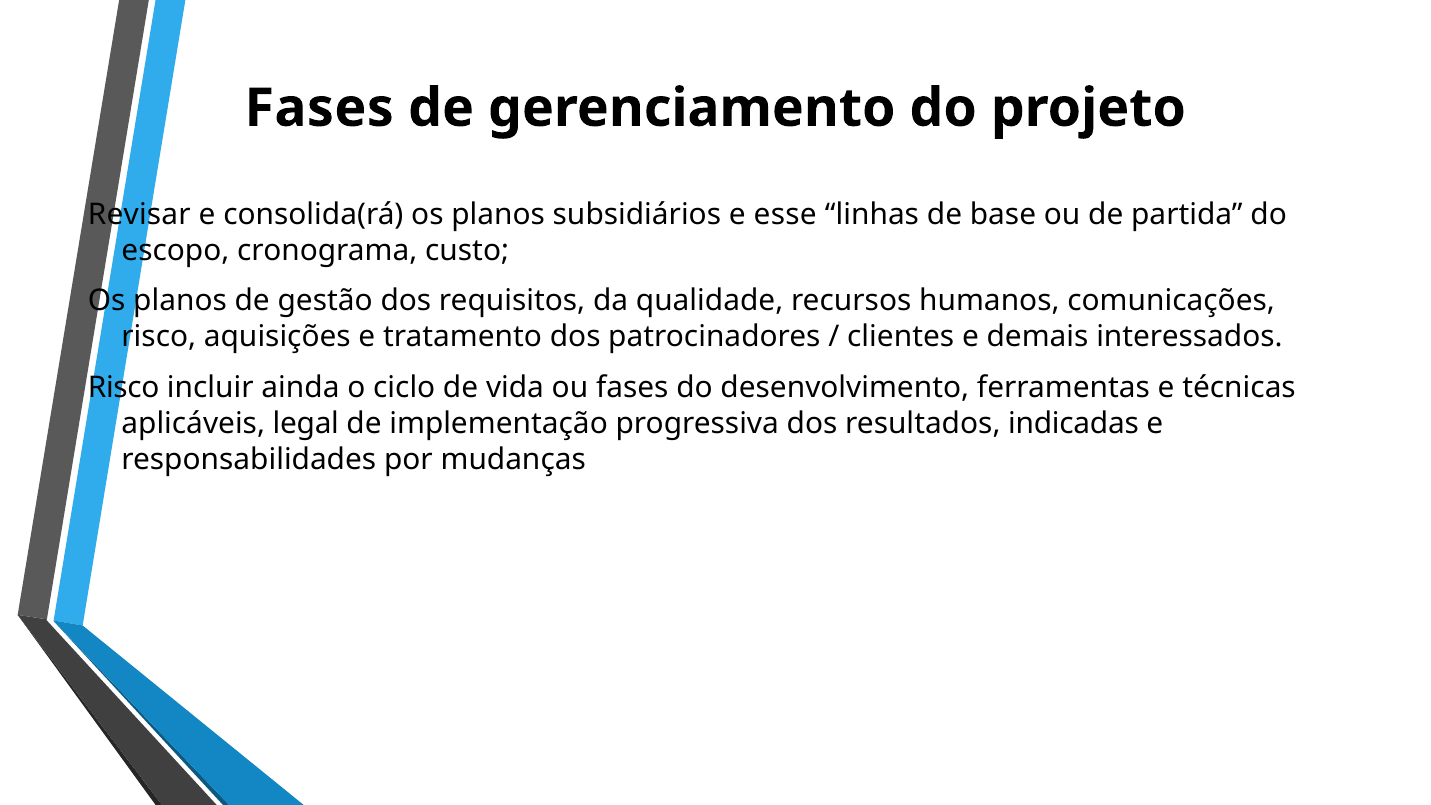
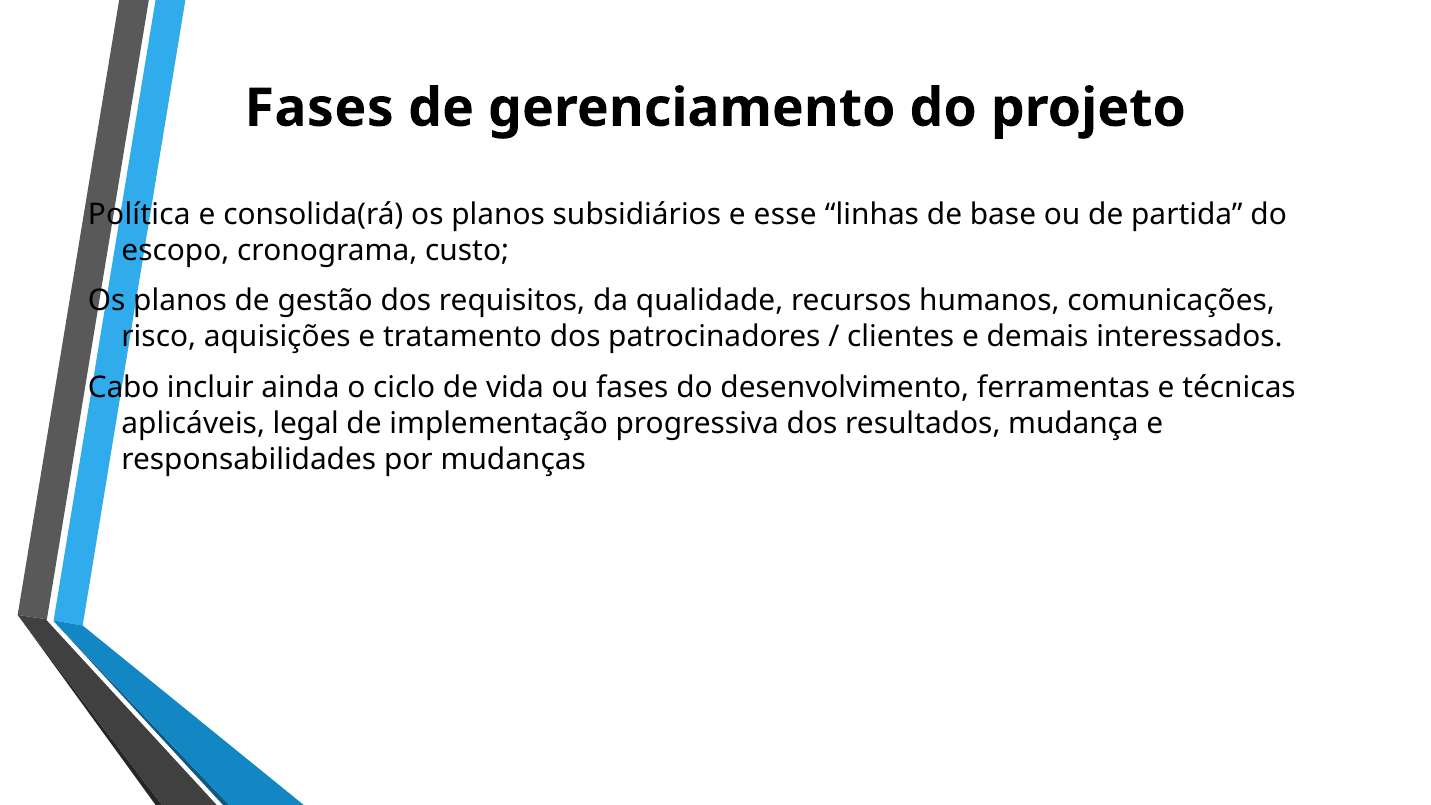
Revisar: Revisar -> Política (139, 214)
Risco: Risco -> Cabo (124, 388)
indicadas: indicadas -> mudança (1073, 423)
